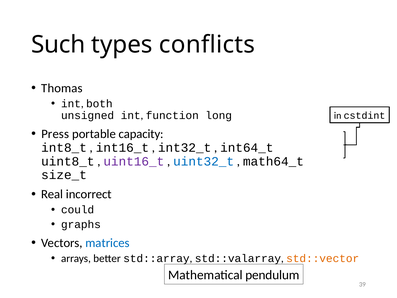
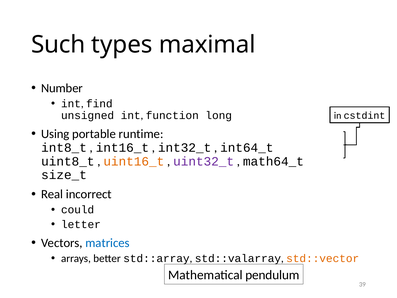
conflicts: conflicts -> maximal (207, 44)
Thomas: Thomas -> Number (62, 88)
both: both -> find (99, 104)
Press: Press -> Using (55, 134)
capacity: capacity -> runtime (141, 134)
uint16_t colour: purple -> orange (134, 161)
uint32_t colour: blue -> purple (204, 161)
graphs: graphs -> letter (81, 224)
